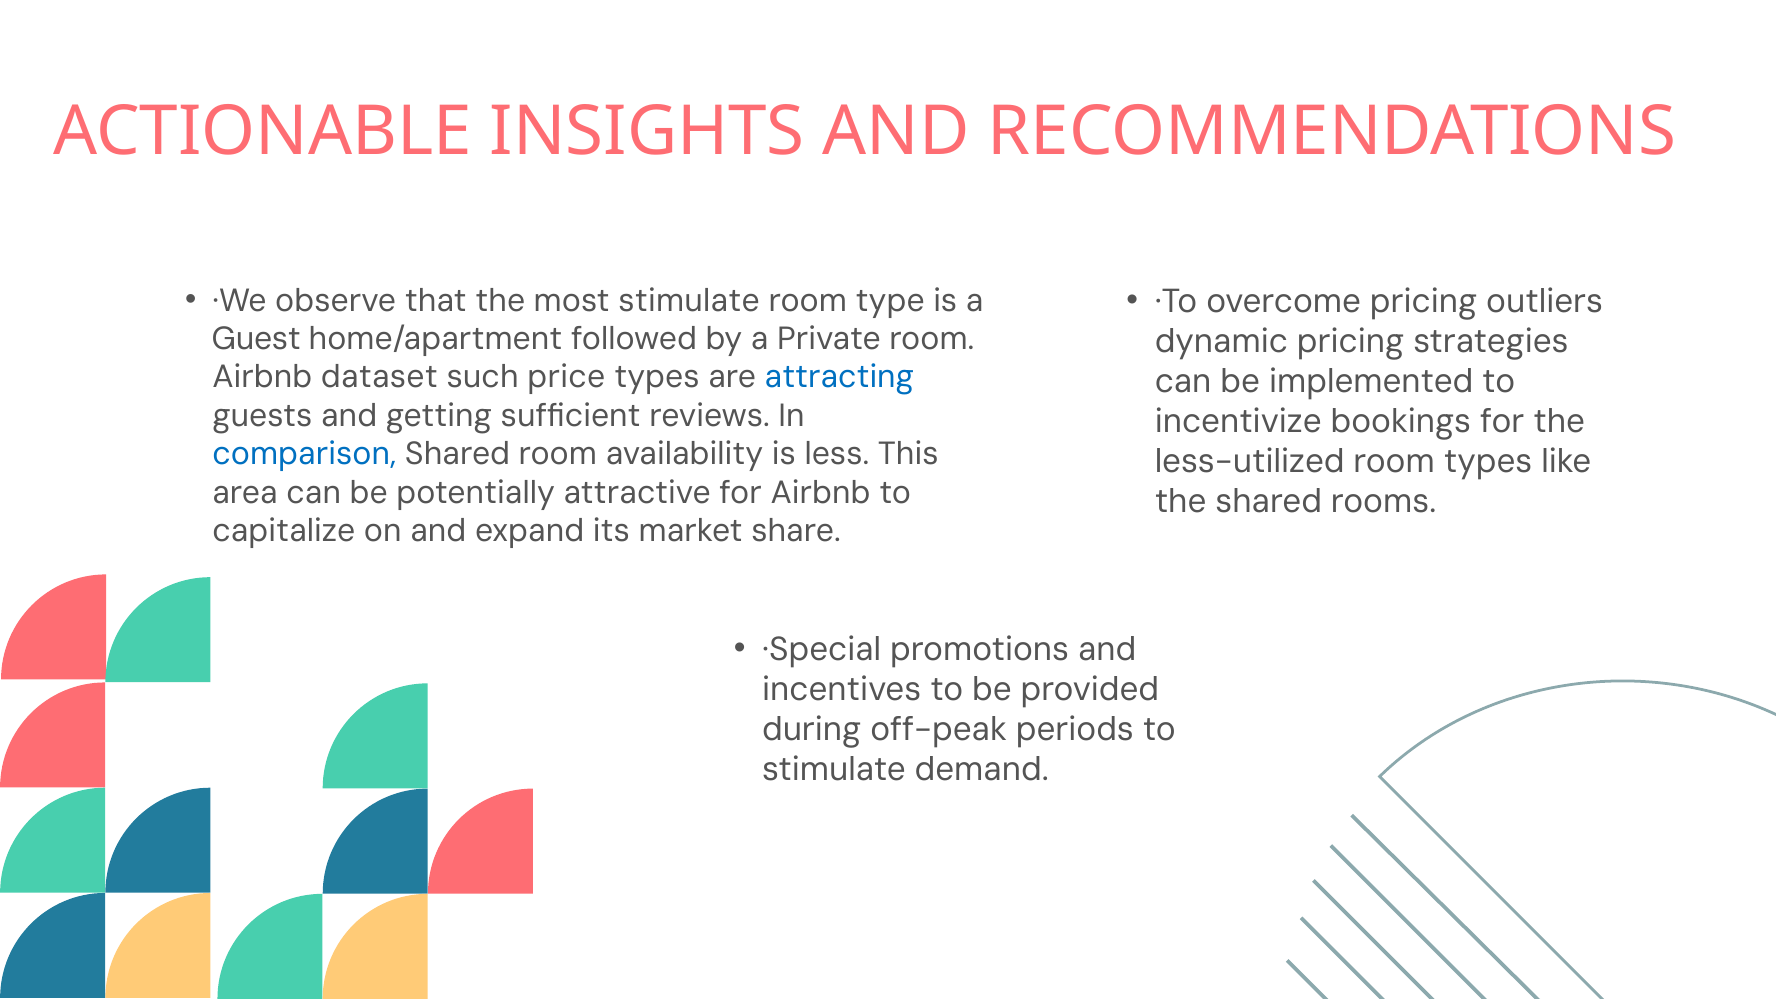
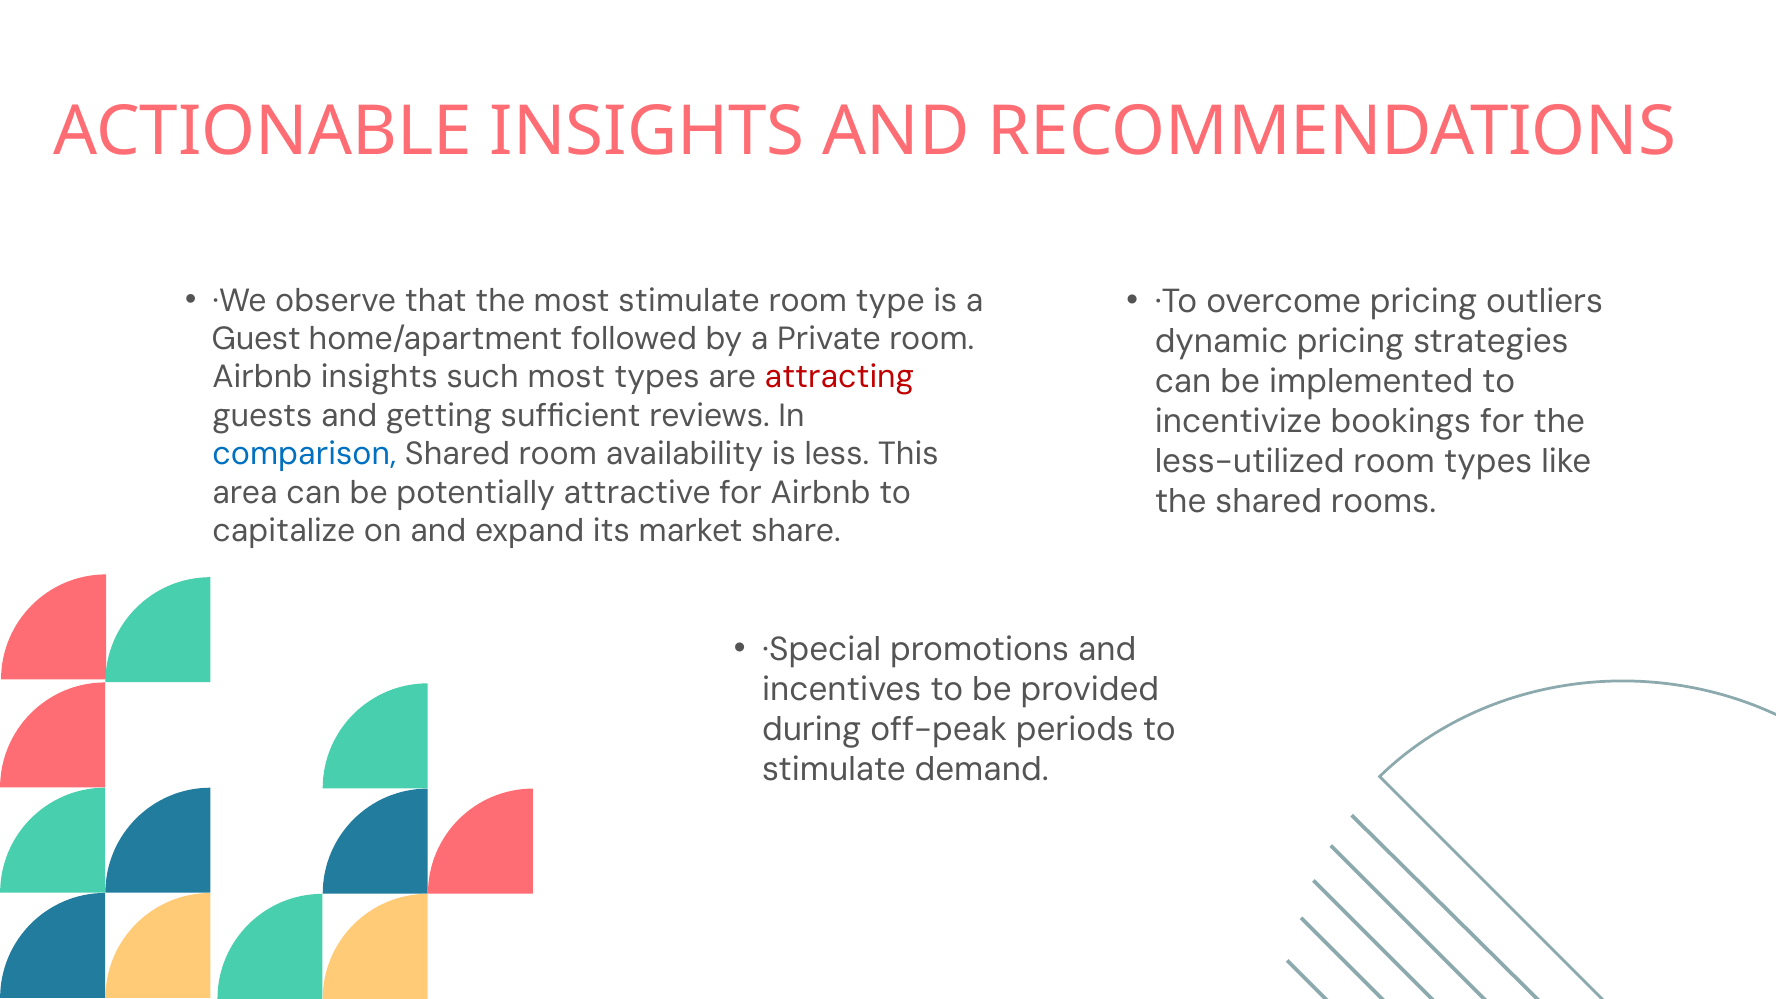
Airbnb dataset: dataset -> insights (379, 377)
such price: price -> most (566, 377)
attracting colour: blue -> red (839, 377)
